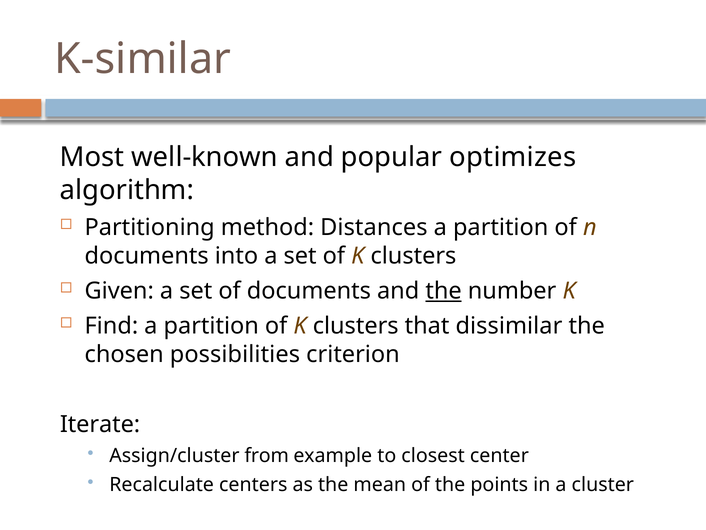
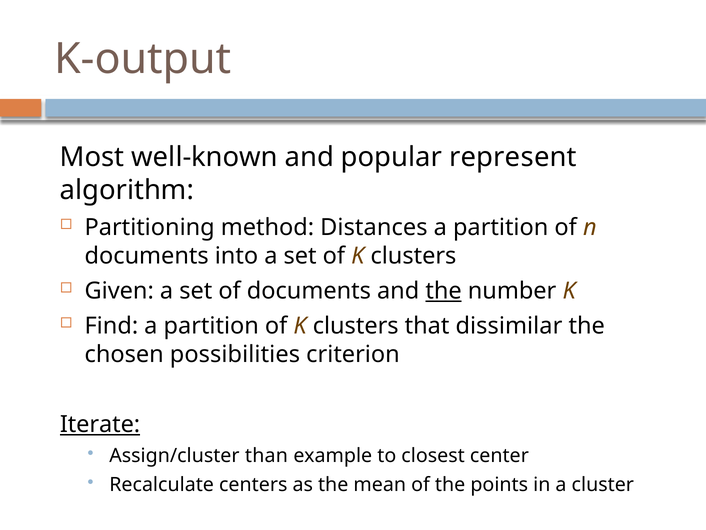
K-similar: K-similar -> K-output (143, 59)
optimizes: optimizes -> represent (513, 157)
Iterate underline: none -> present (100, 424)
from: from -> than (266, 455)
